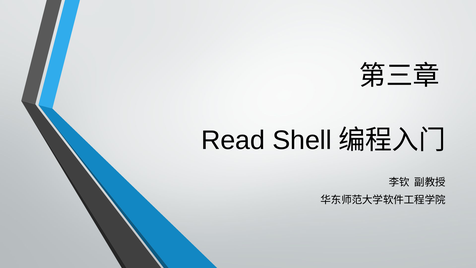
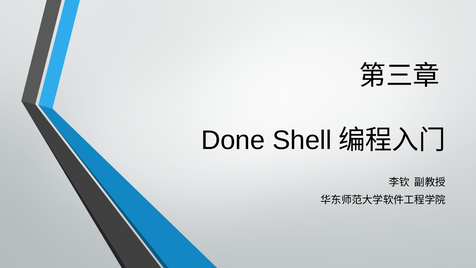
Read: Read -> Done (233, 140)
